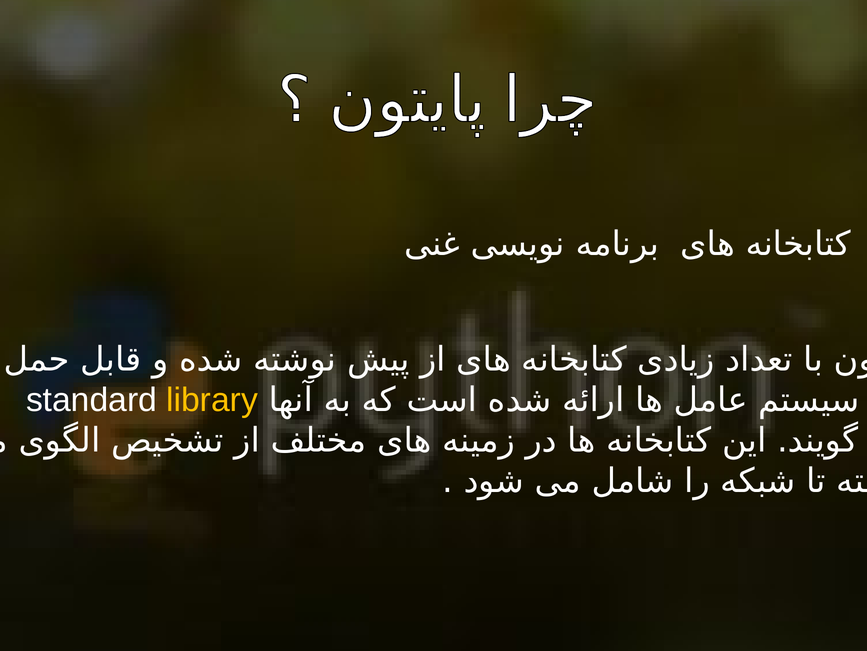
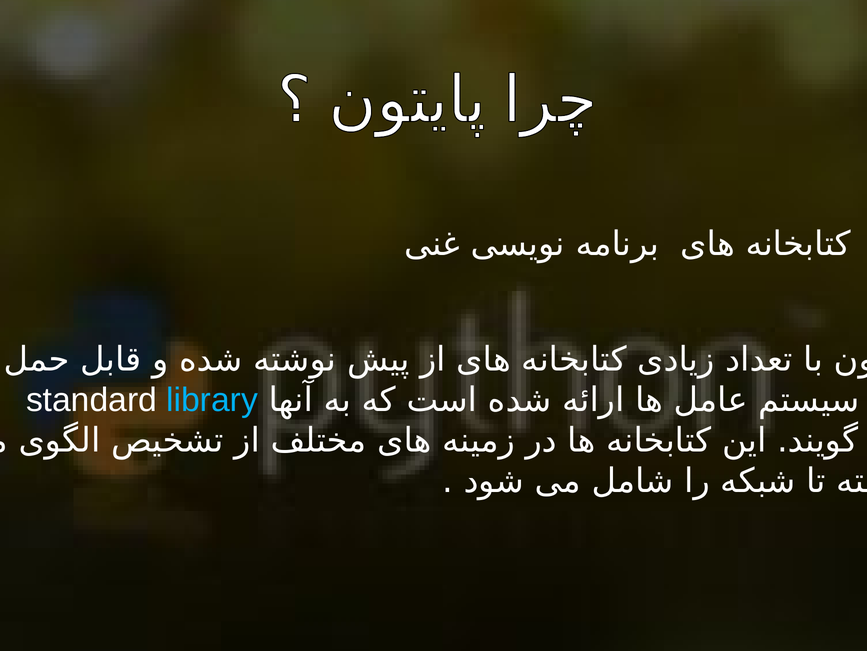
library colour: yellow -> light blue (212, 400)
